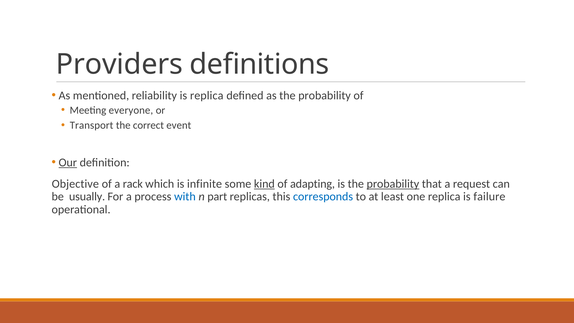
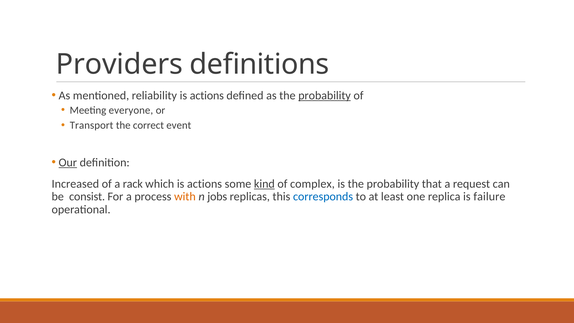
reliability is replica: replica -> actions (207, 95)
probability underline: none -> present (325, 95)
Objective: Objective -> Increased (75, 184)
which is infinite: infinite -> actions (205, 184)
adapting: adapting -> complex (312, 184)
probability underline: present -> none (393, 184)
usually: usually -> consist (87, 197)
with colour: blue -> orange (185, 197)
part: part -> jobs (217, 197)
